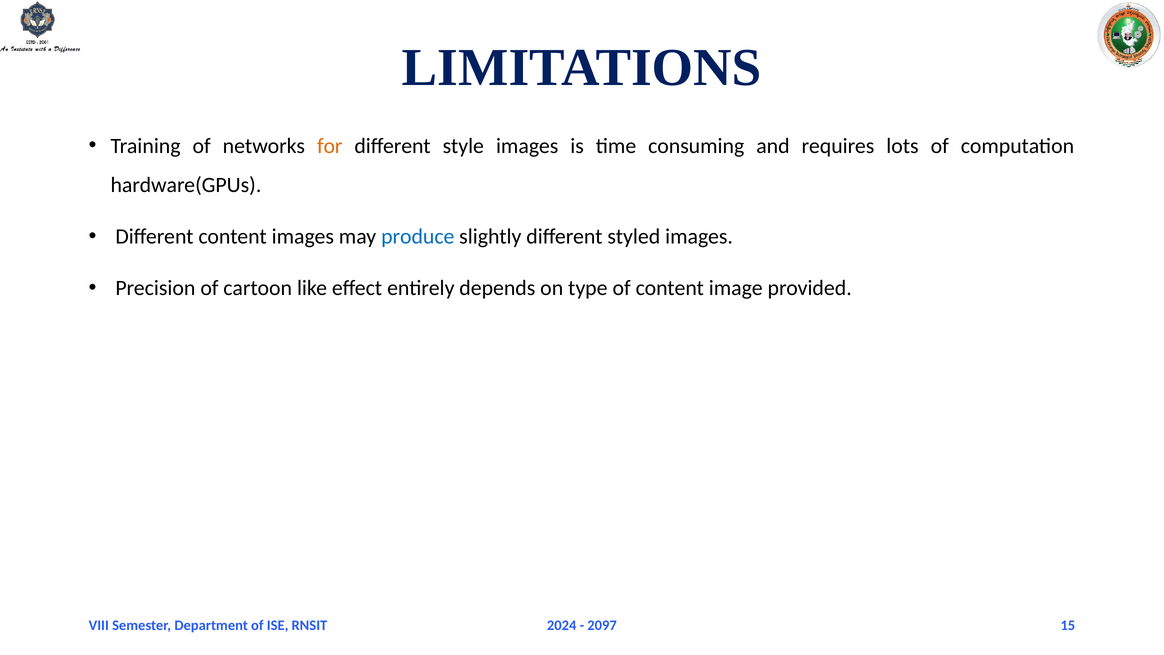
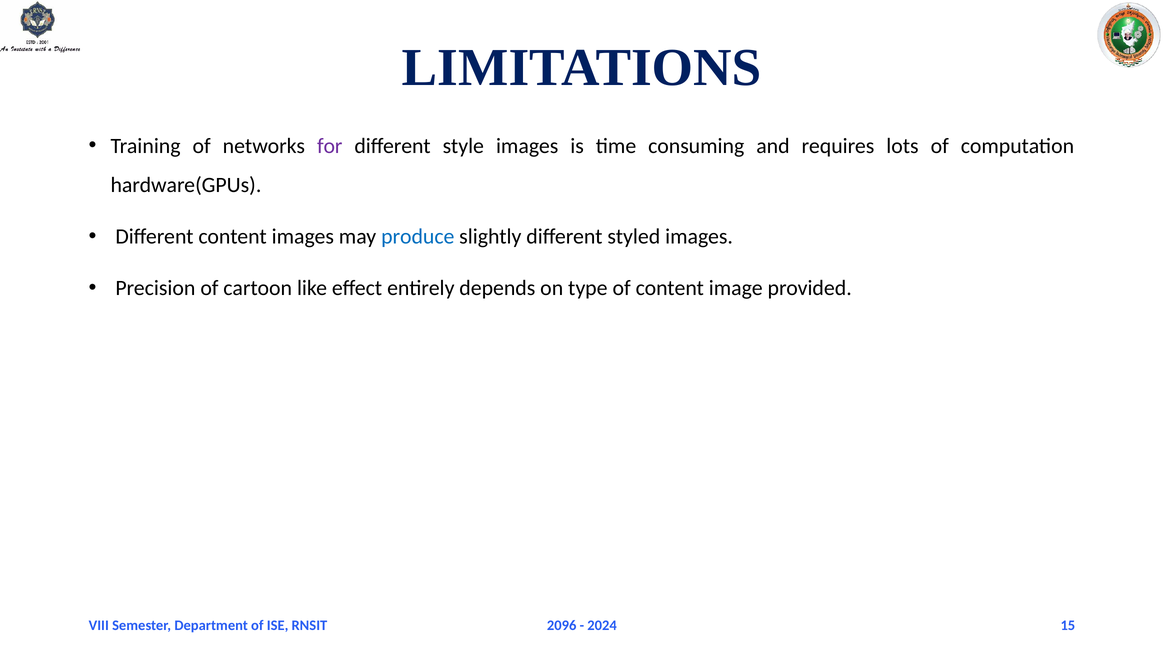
for colour: orange -> purple (330, 146)
2024: 2024 -> 2096 (562, 625)
2097: 2097 -> 2024 (602, 625)
